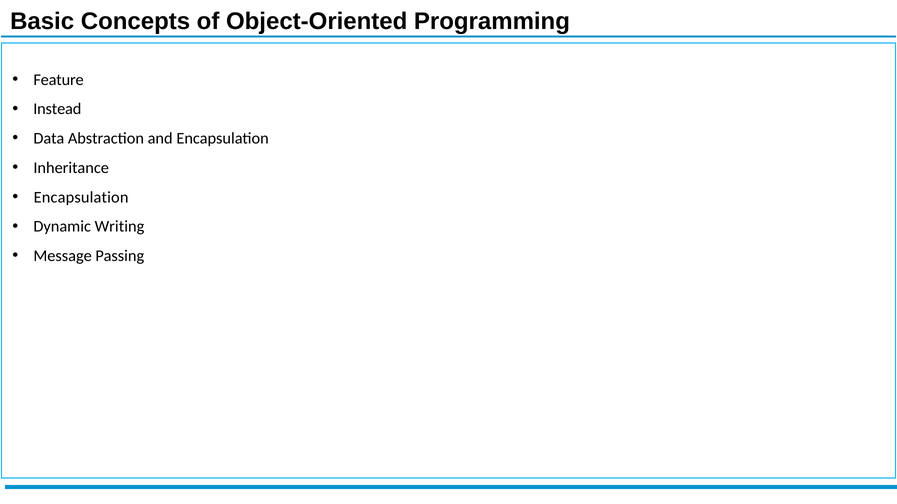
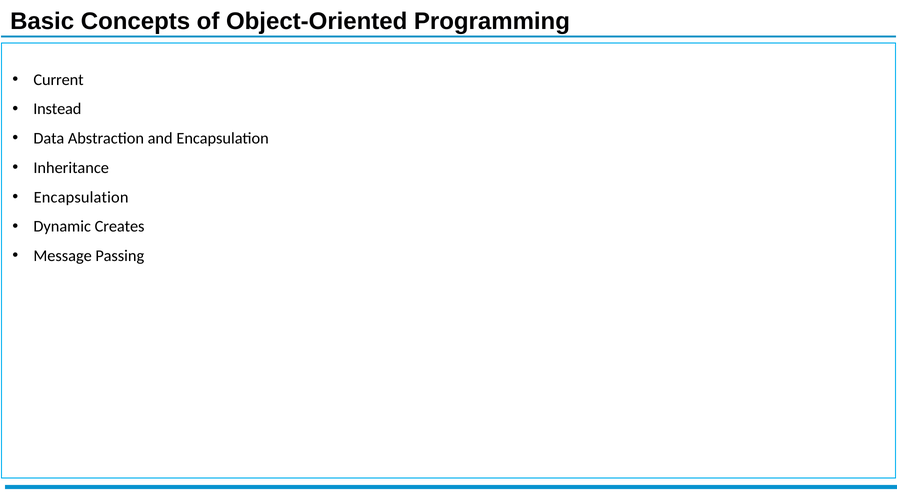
Feature: Feature -> Current (59, 80)
Writing: Writing -> Creates (120, 227)
